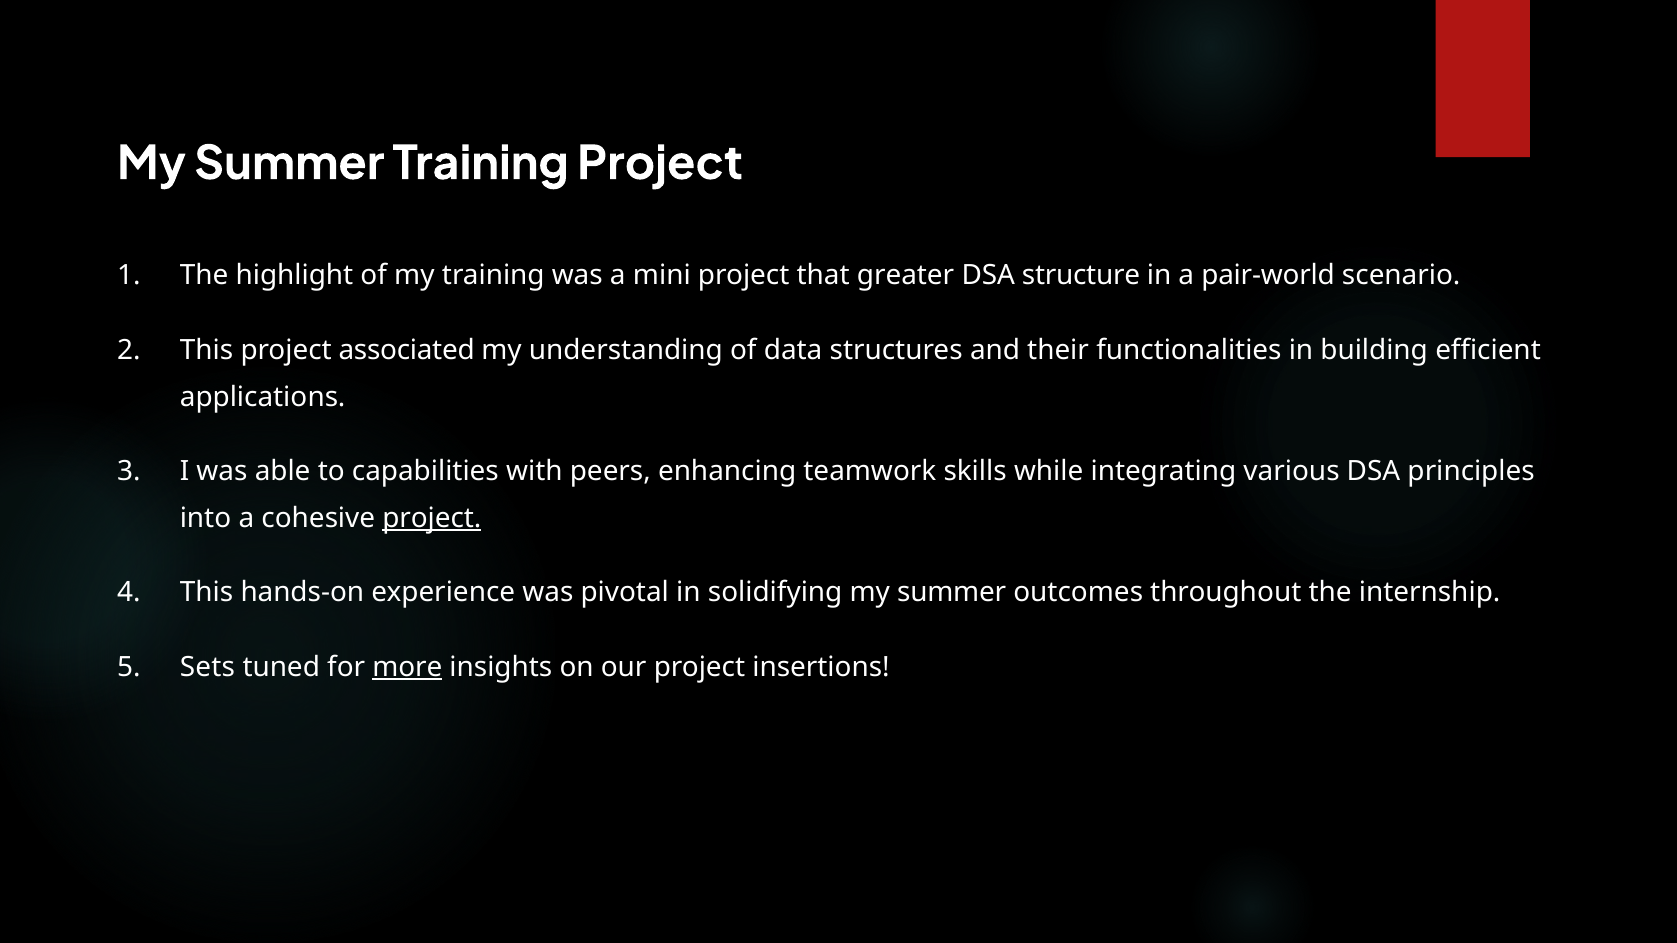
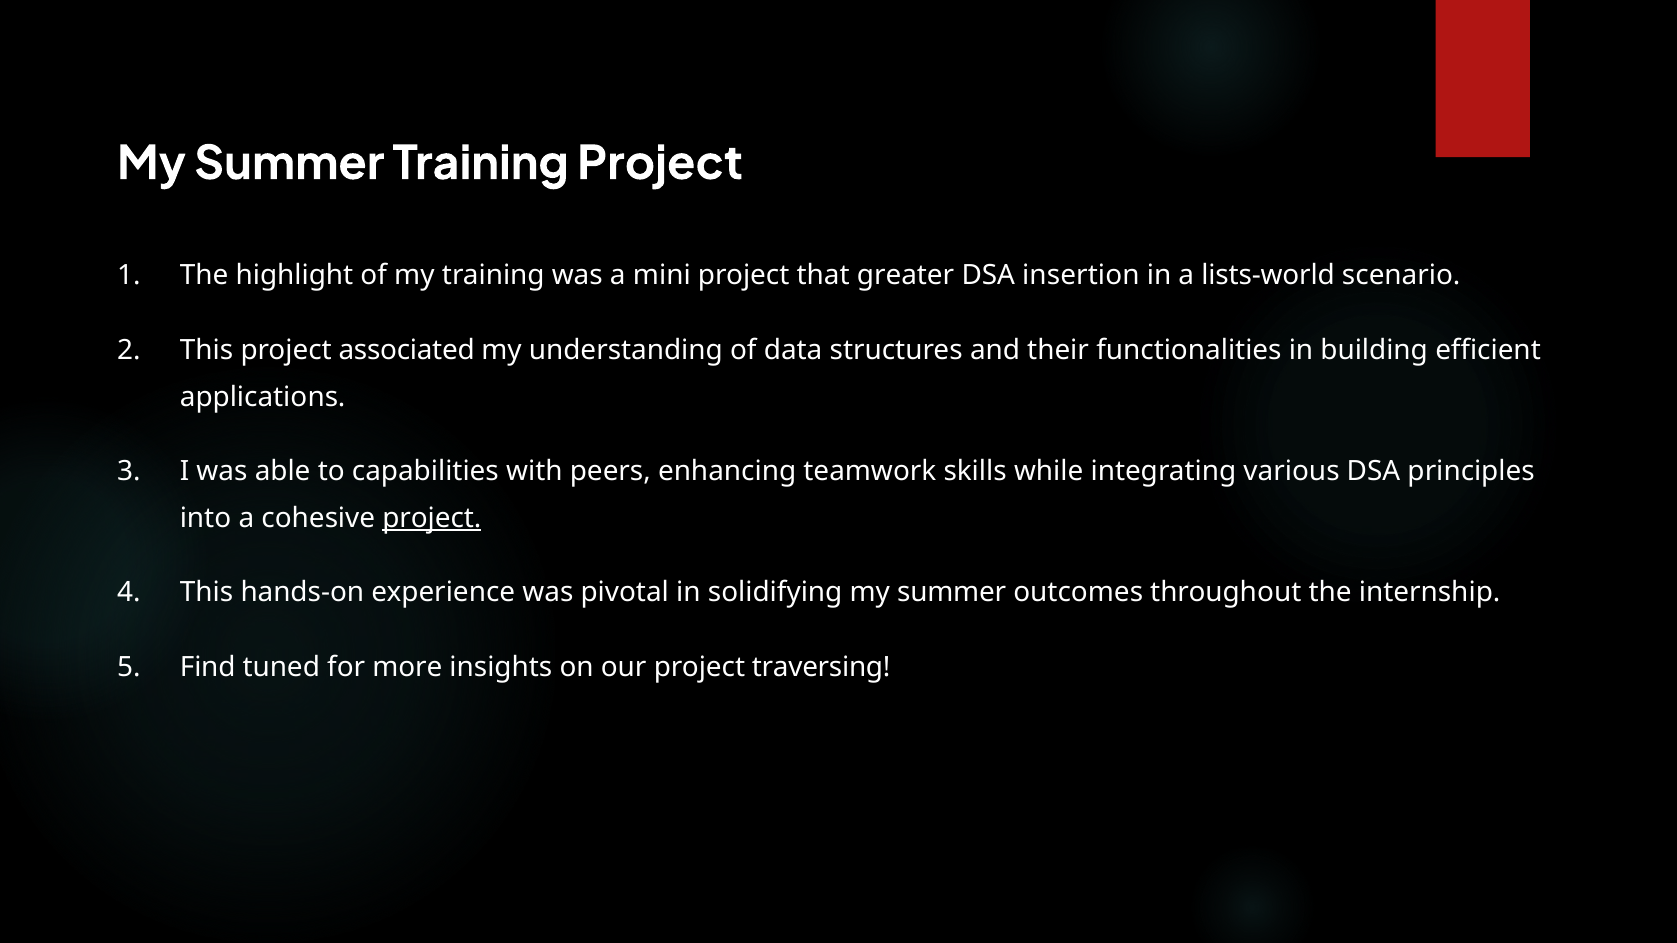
structure: structure -> insertion (1081, 276)
pair-world: pair-world -> lists-world (1268, 276)
Sets: Sets -> Find (208, 667)
more underline: present -> none (407, 667)
insertions: insertions -> traversing (821, 667)
